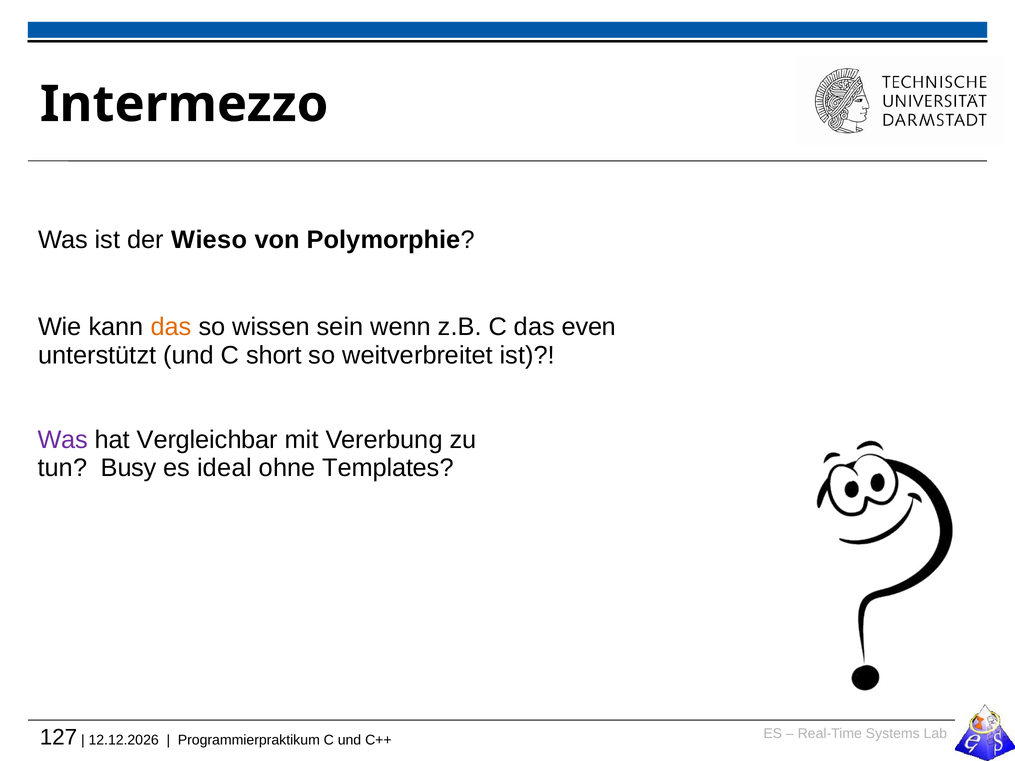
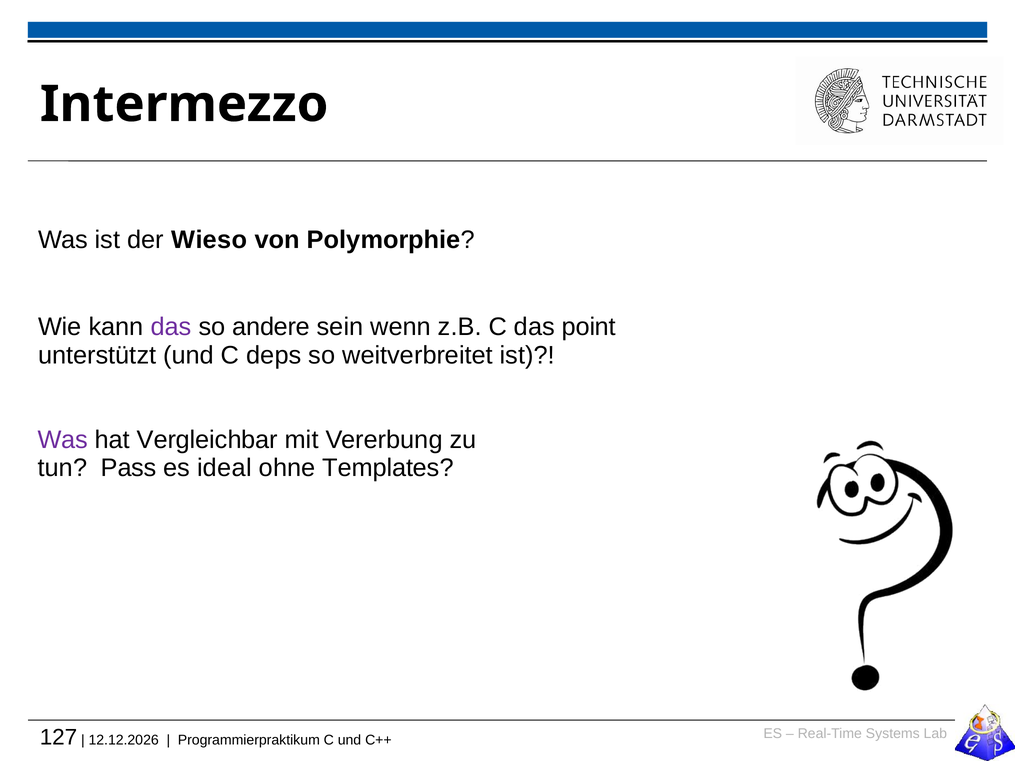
das colour: orange -> purple (171, 327)
wissen: wissen -> andere (271, 327)
even: even -> point (589, 327)
short: short -> deps (274, 355)
Busy: Busy -> Pass (129, 468)
